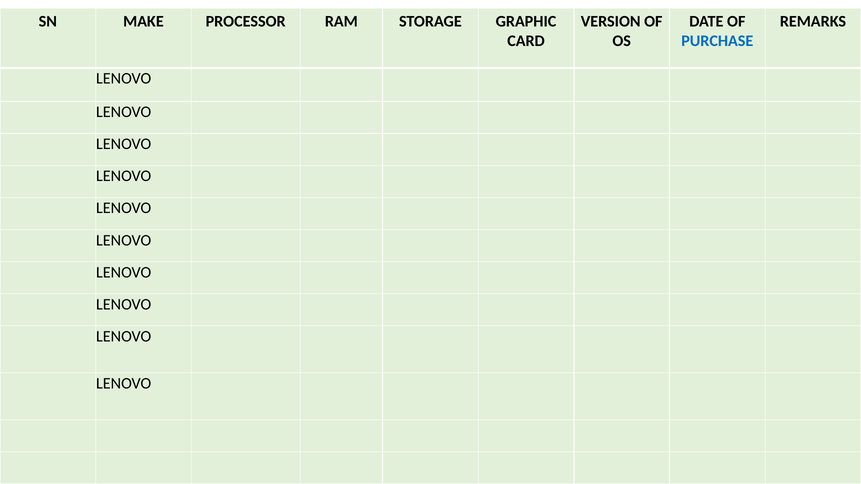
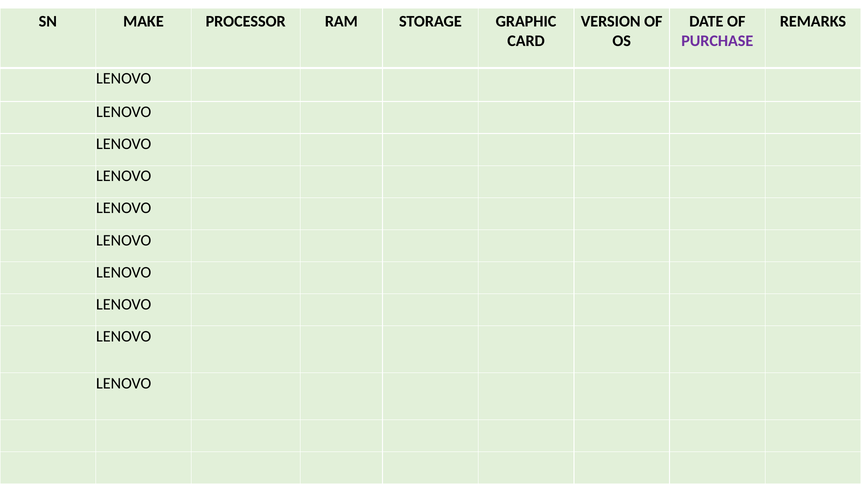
PURCHASE colour: blue -> purple (717, 41)
